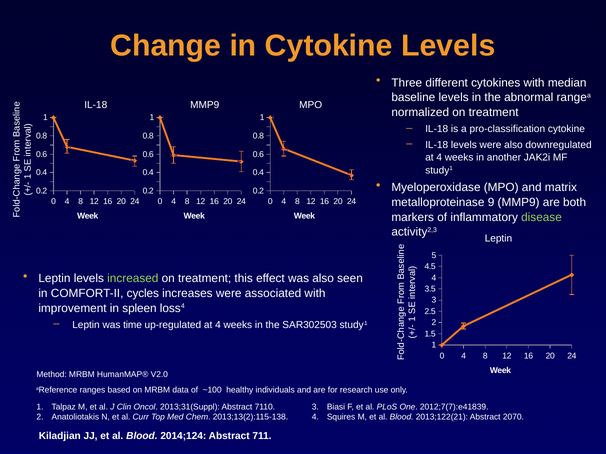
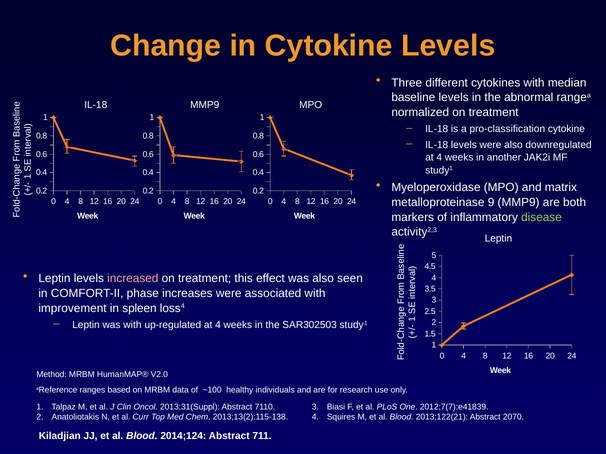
increased colour: light green -> pink (133, 279)
cycles: cycles -> phase (143, 294)
was time: time -> with (132, 325)
